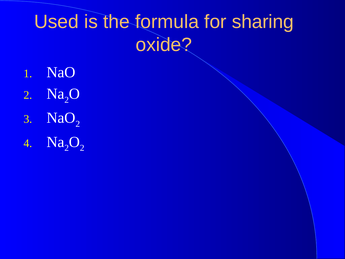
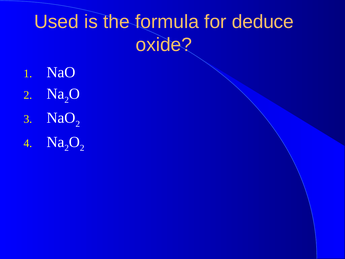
sharing: sharing -> deduce (263, 22)
